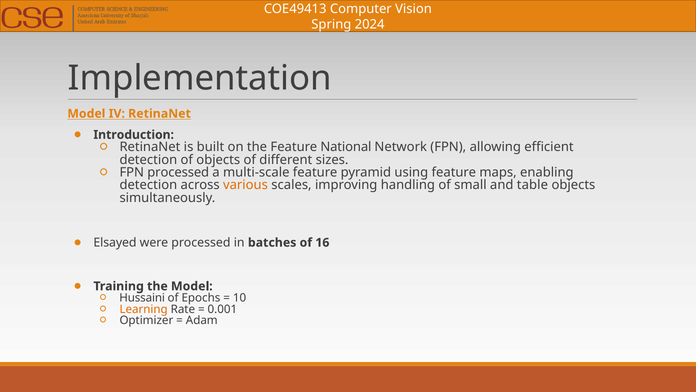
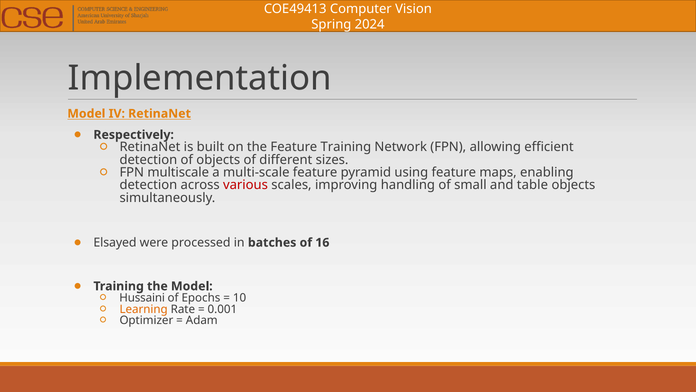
Introduction: Introduction -> Respectively (134, 135)
Feature National: National -> Training (346, 147)
FPN processed: processed -> multiscale (178, 172)
various colour: orange -> red (245, 185)
